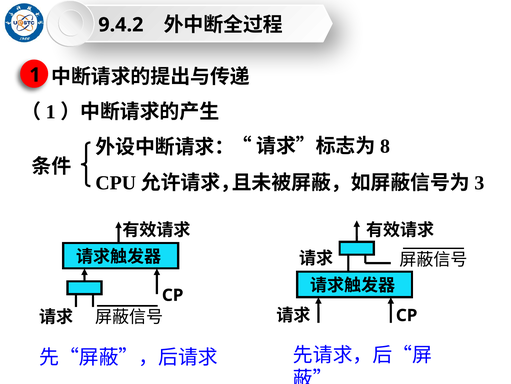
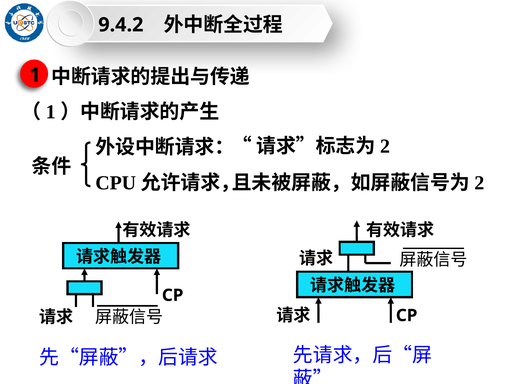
8: 8 -> 2 (385, 146)
3: 3 -> 2 (480, 182)
